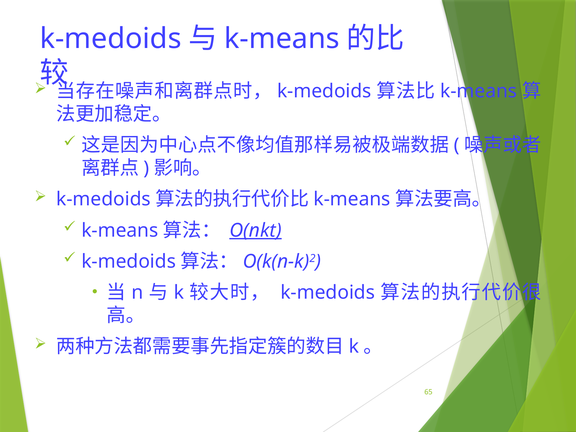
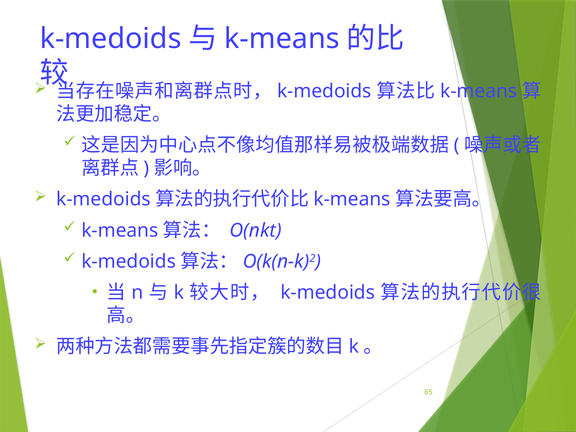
O(nkt underline: present -> none (256, 230)
